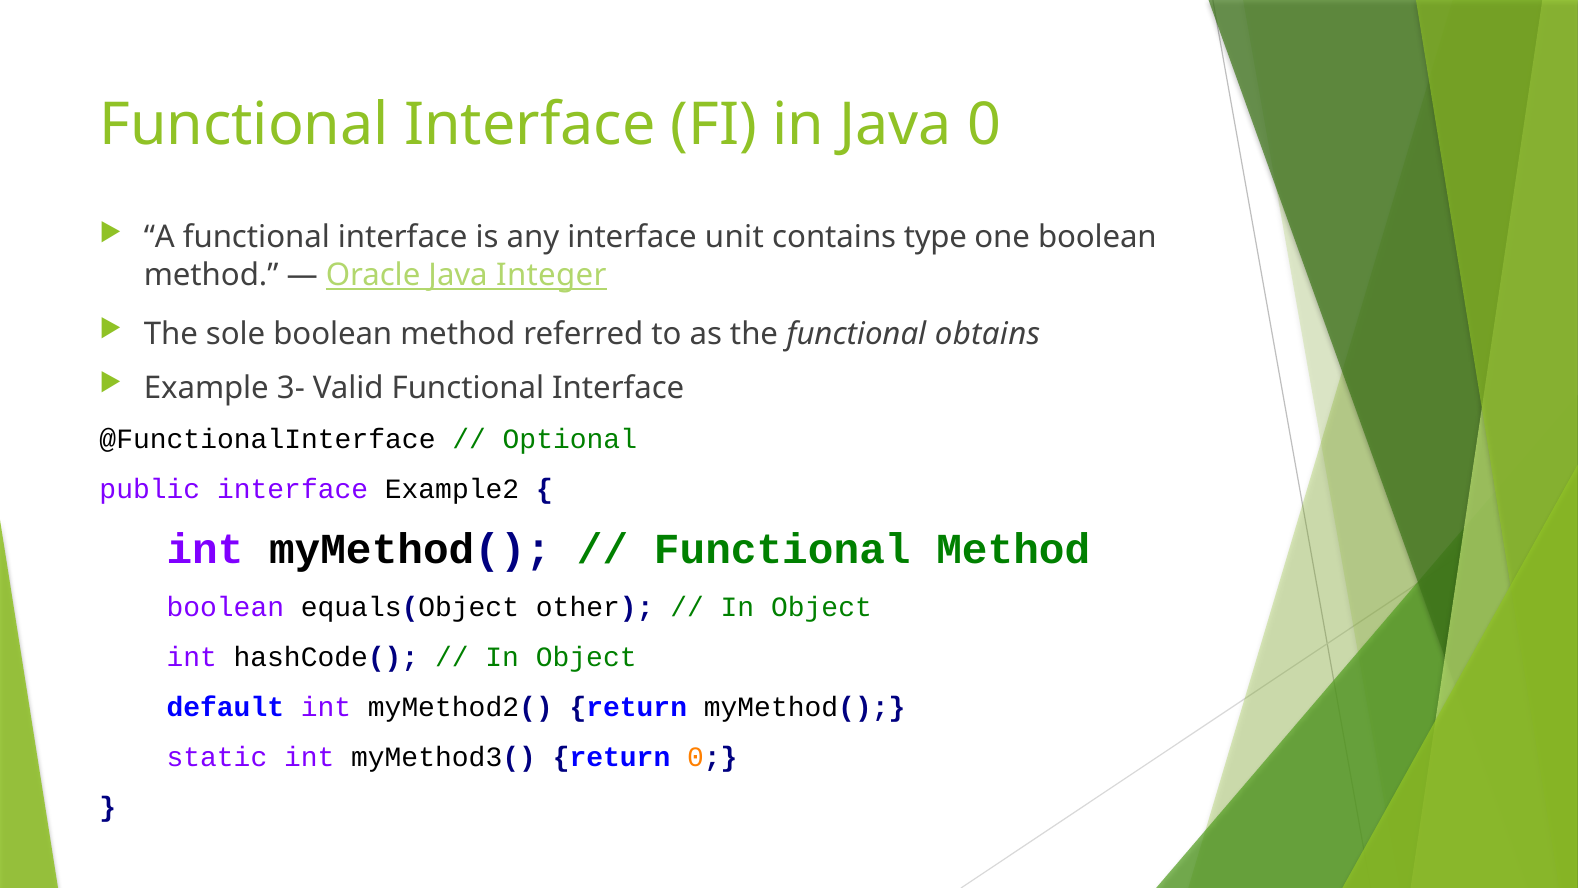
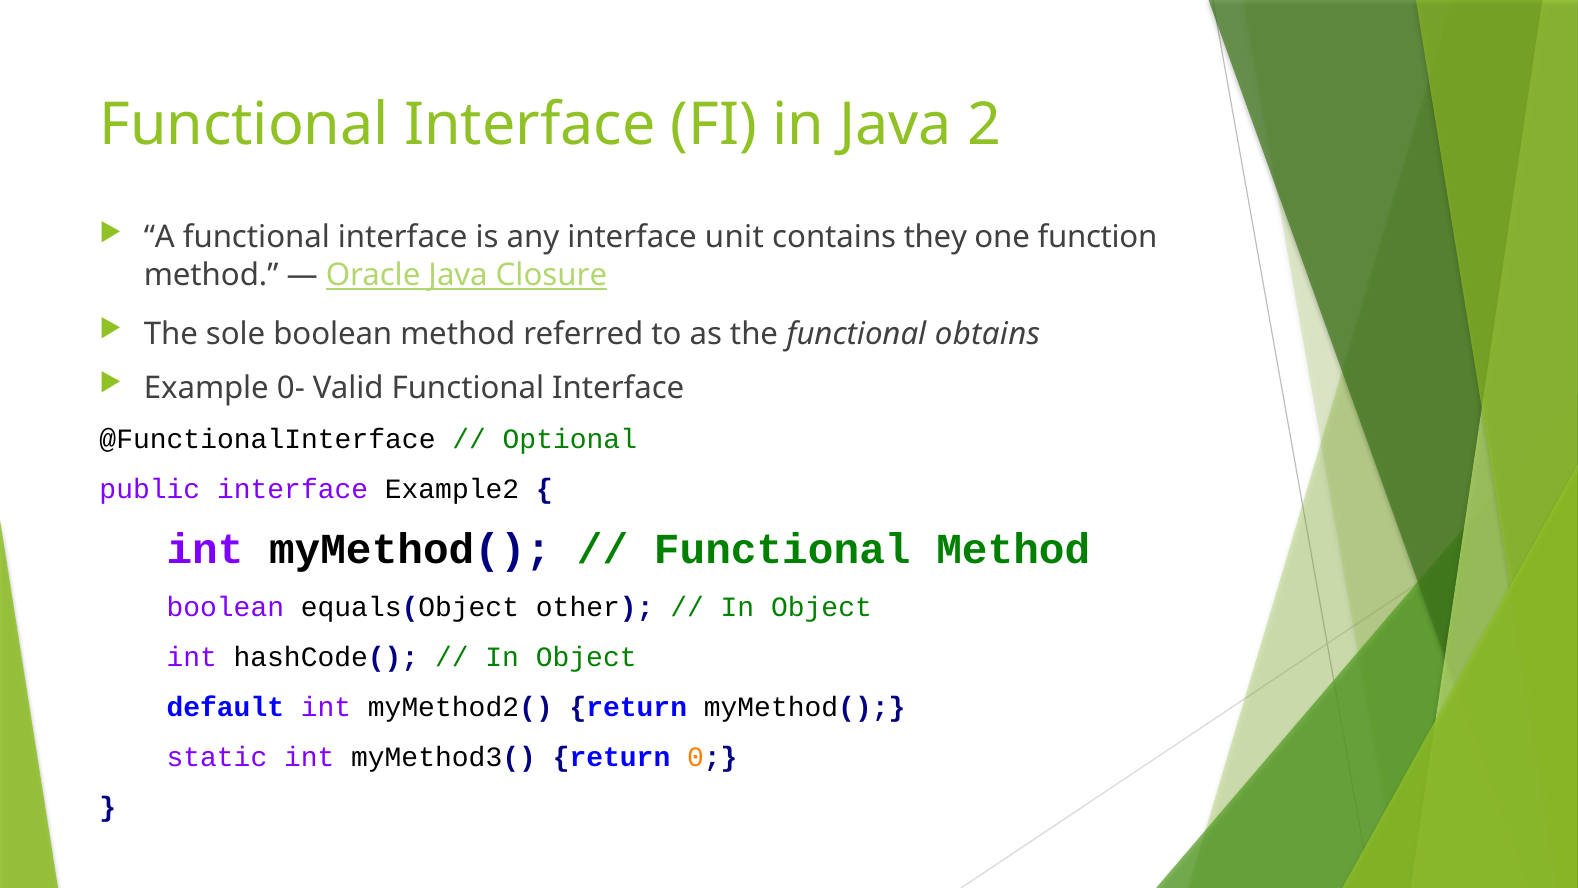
Java 0: 0 -> 2 (985, 124)
type: type -> they (935, 237)
one boolean: boolean -> function (1097, 237)
Integer: Integer -> Closure (551, 275)
3-: 3- -> 0- (291, 388)
